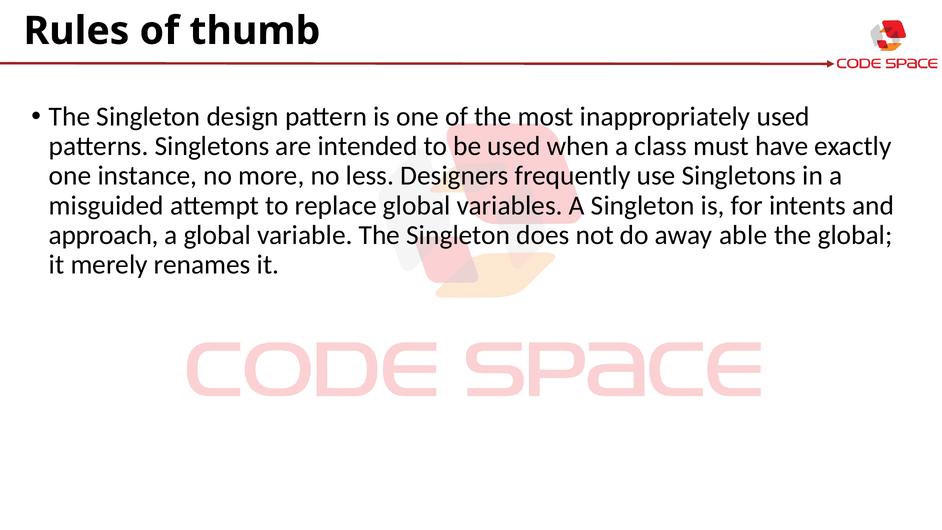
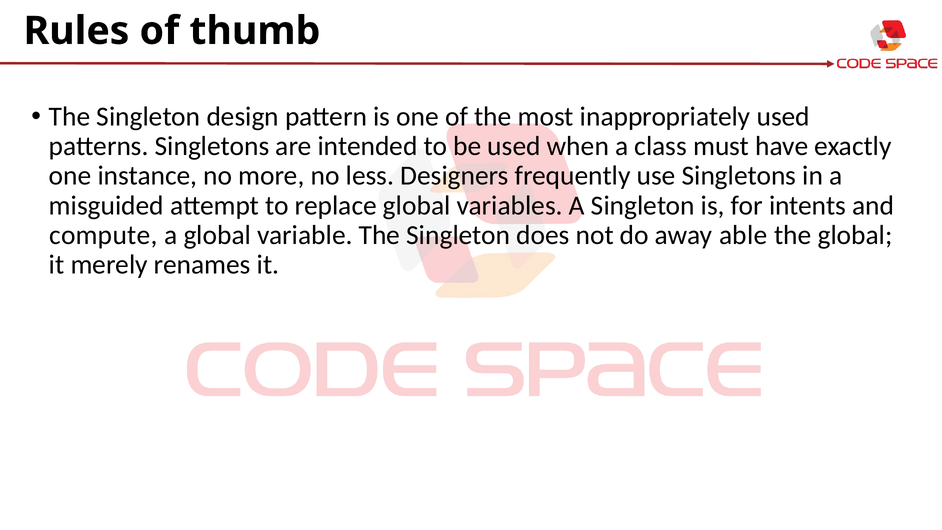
approach: approach -> compute (103, 235)
